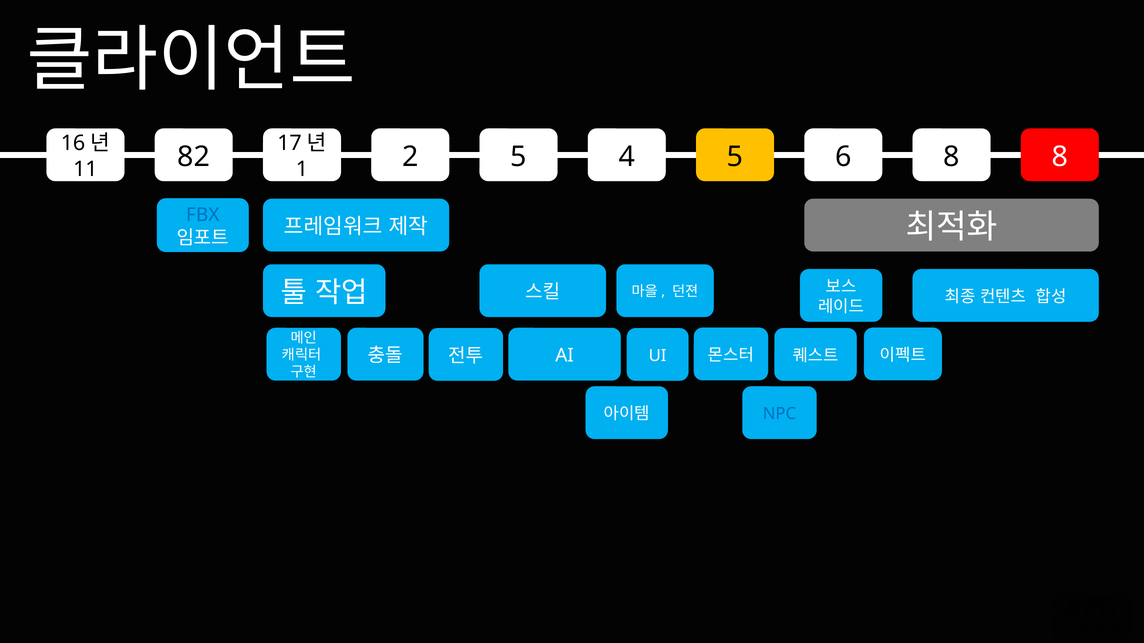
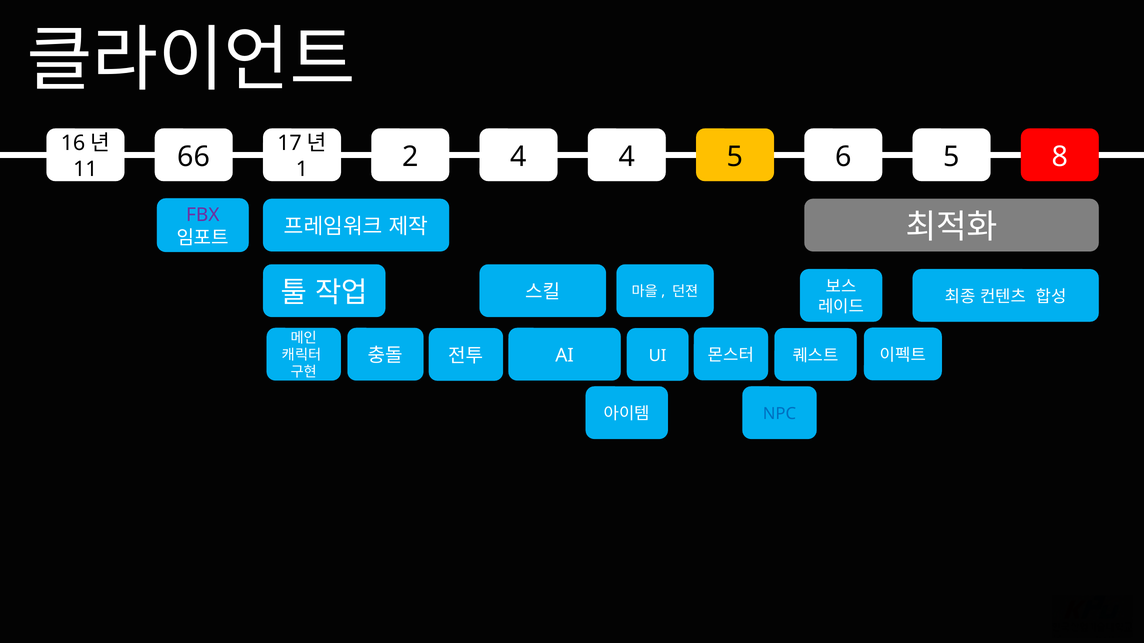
2 5: 5 -> 4 (519, 157)
6 8: 8 -> 5 (952, 157)
82: 82 -> 66 (194, 157)
FBX colour: blue -> purple (203, 215)
